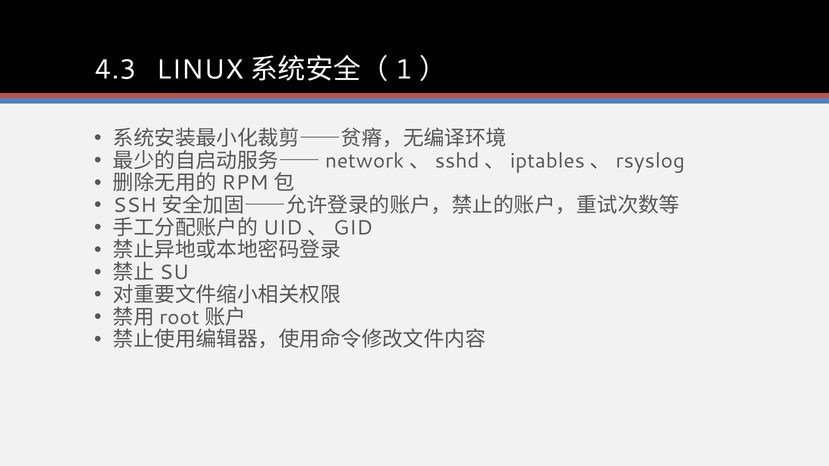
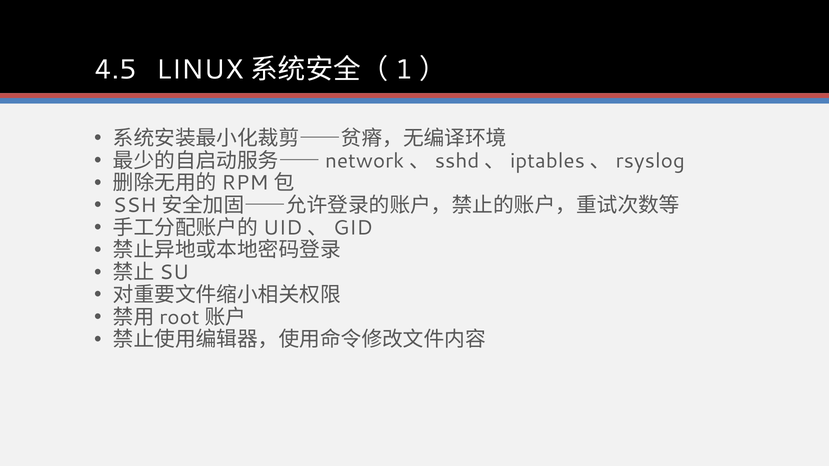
4.3: 4.3 -> 4.5 (116, 70)
